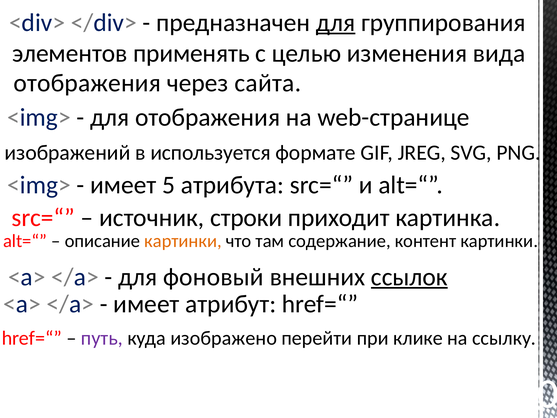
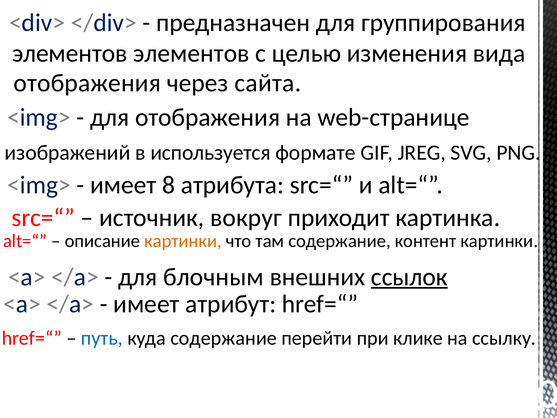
для underline: present -> none (336, 23)
элементов применять: применять -> элементов (191, 53)
5: 5 -> 8 (169, 185)
строки: строки -> вокруг (246, 218)
фоновый: фоновый -> блочным (213, 277)
путь colour: purple -> blue (102, 338)
куда изображено: изображено -> содержание (224, 338)
